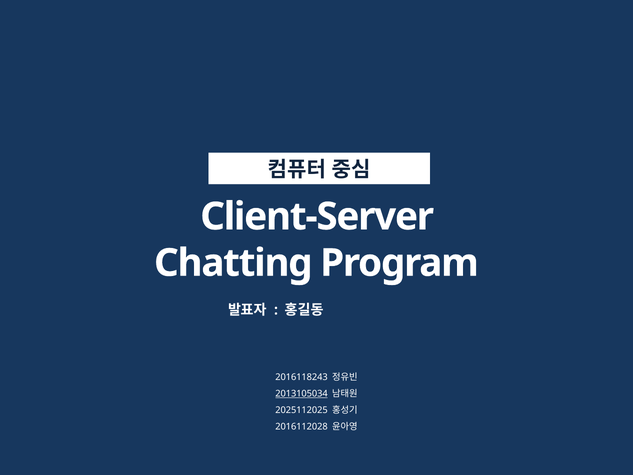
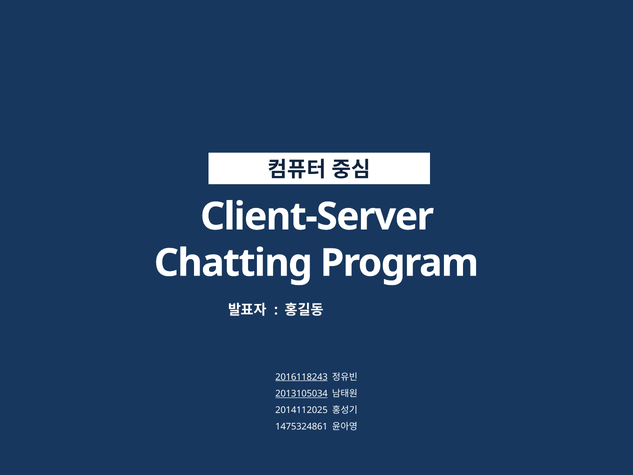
2016118243 underline: none -> present (302, 377)
2025112025: 2025112025 -> 2014112025 (302, 410)
2016112028: 2016112028 -> 1475324861 (302, 427)
